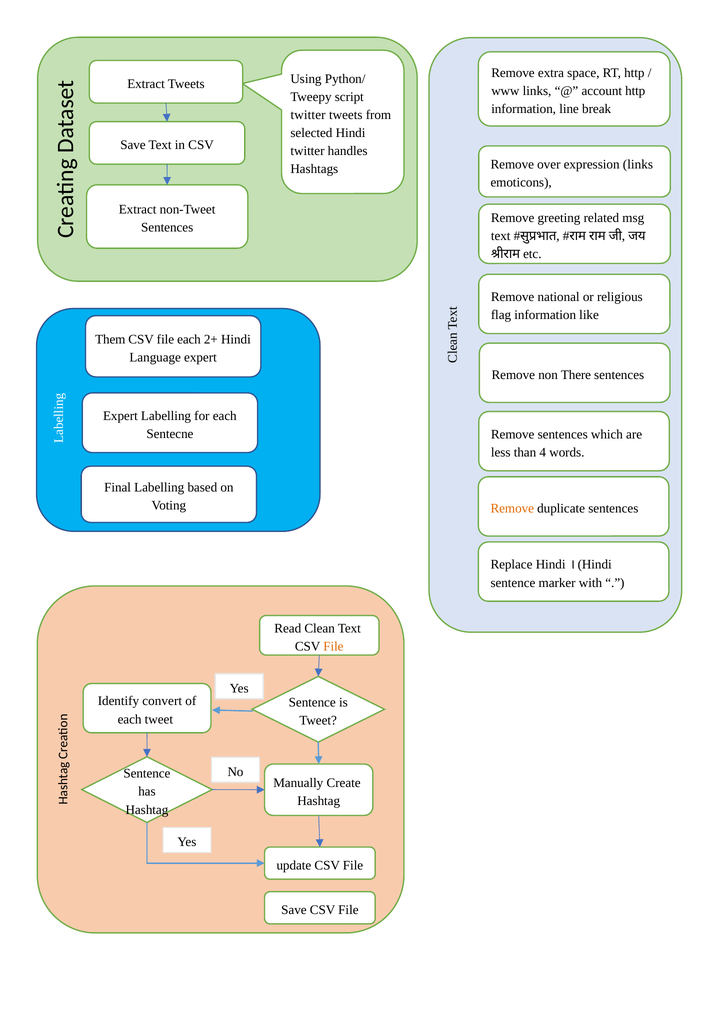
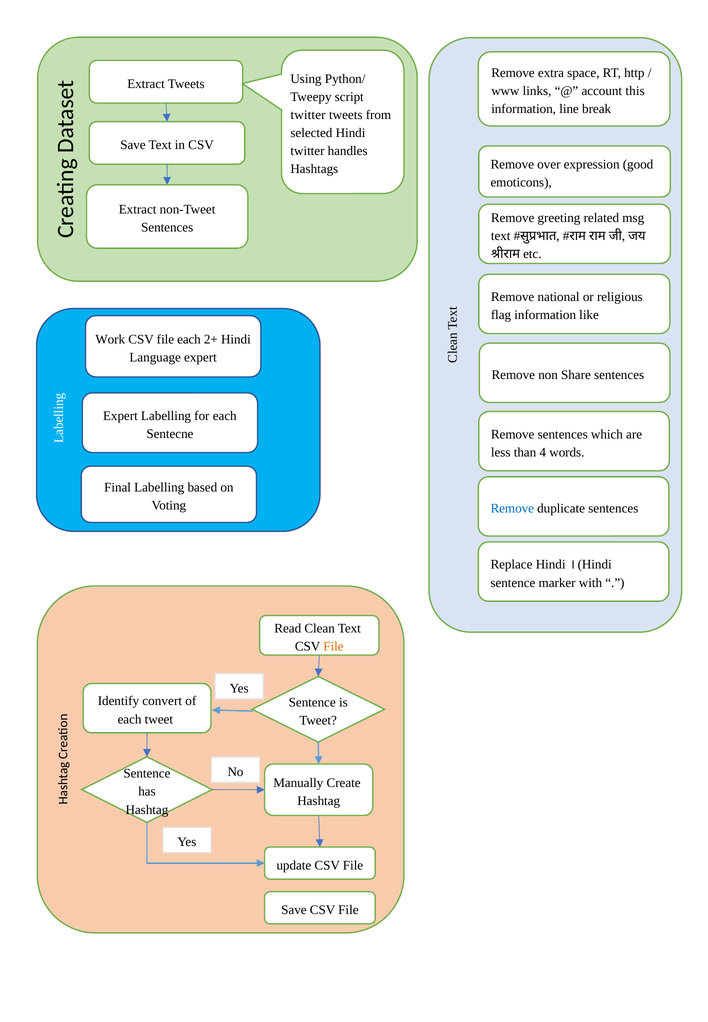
account http: http -> this (635, 91)
expression links: links -> good (638, 165)
Them: Them -> Work (110, 340)
There: There -> Share (576, 375)
Remove colour: orange -> blue (512, 509)
